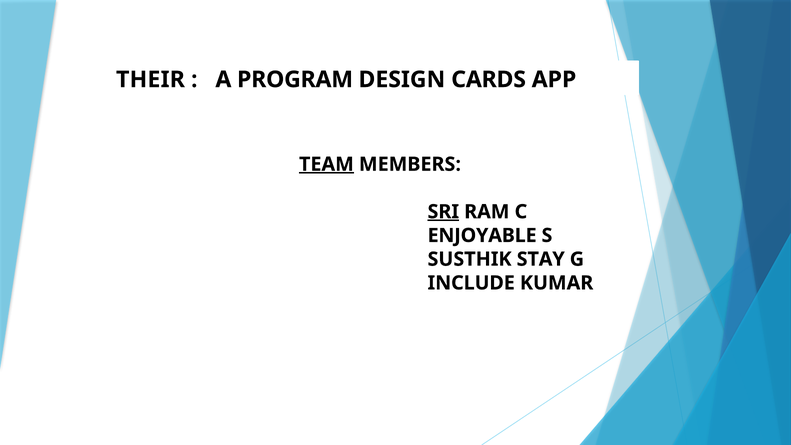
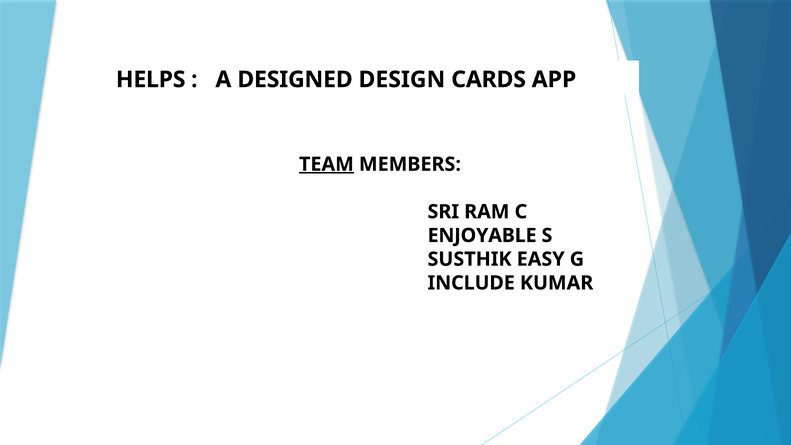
THEIR: THEIR -> HELPS (151, 80)
PROGRAM: PROGRAM -> DESIGNED (295, 80)
SRI underline: present -> none (443, 212)
STAY: STAY -> EASY (541, 259)
